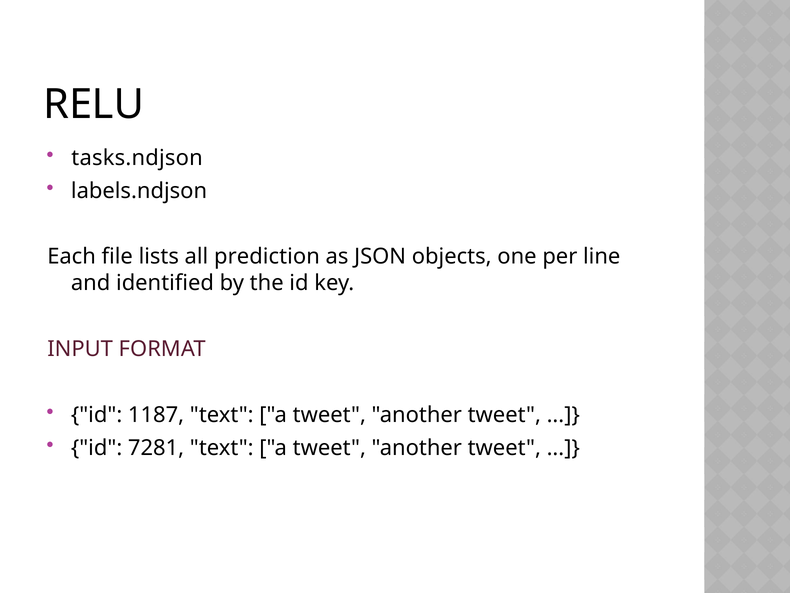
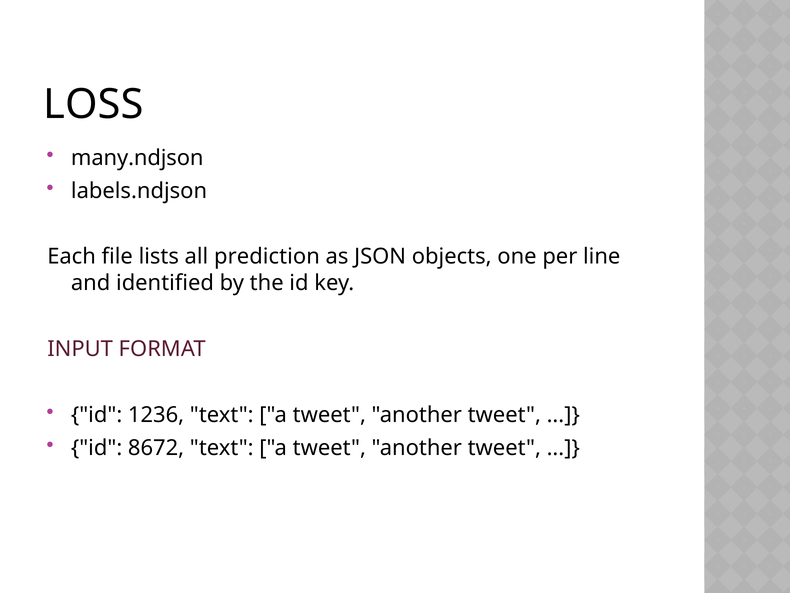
RELU: RELU -> LOSS (94, 104)
tasks.ndjson: tasks.ndjson -> many.ndjson (137, 158)
1187: 1187 -> 1236 (156, 415)
7281: 7281 -> 8672 (156, 448)
